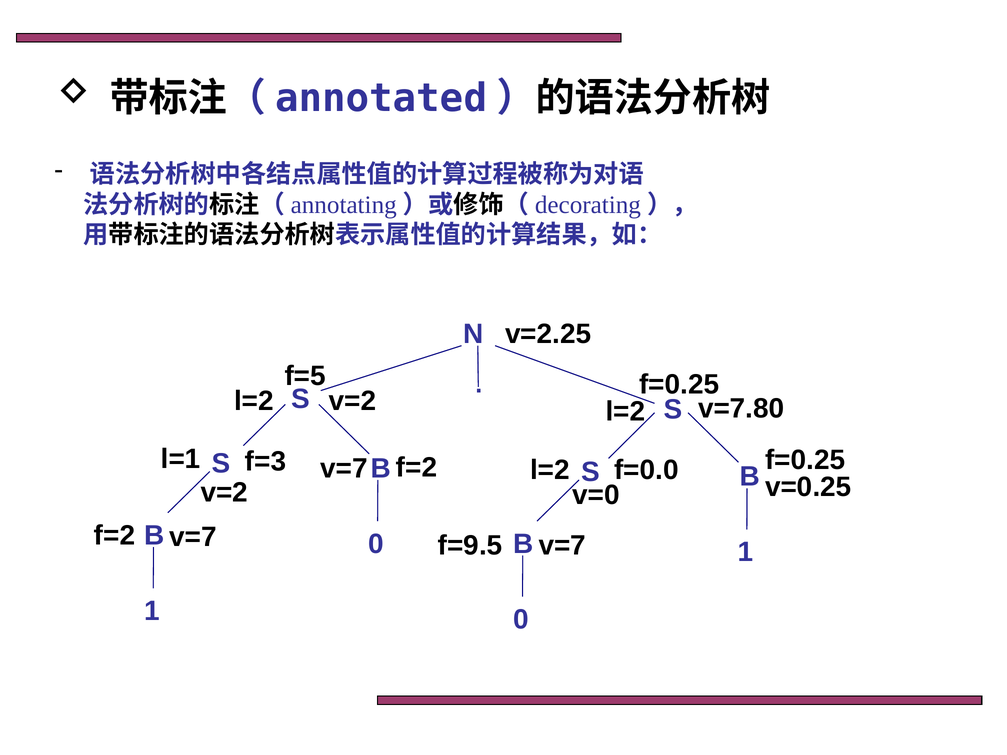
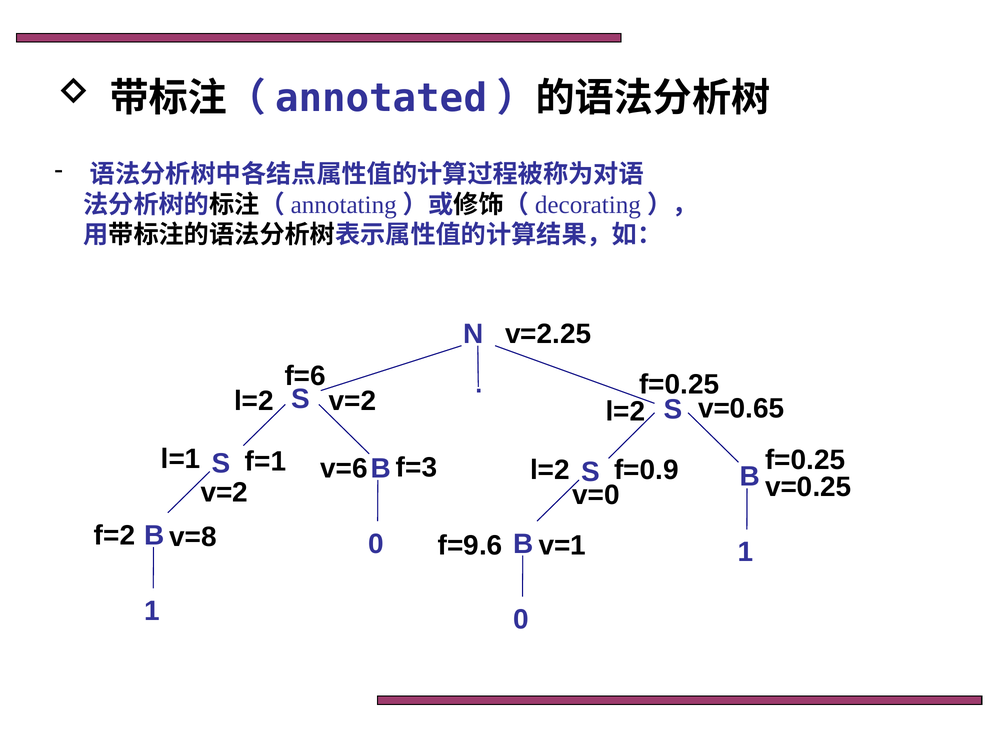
f=5: f=5 -> f=6 (305, 376)
v=7.80: v=7.80 -> v=0.65 (741, 409)
f=3: f=3 -> f=1 (266, 462)
f=2: f=2 -> f=3 (417, 467)
v=7: v=7 -> v=6 (344, 468)
f=0.0: f=0.0 -> f=0.9 (646, 470)
f=2 v=7: v=7 -> v=8 (193, 537)
f=9.5: f=9.5 -> f=9.6 (470, 546)
v=7: v=7 -> v=1 (562, 546)
